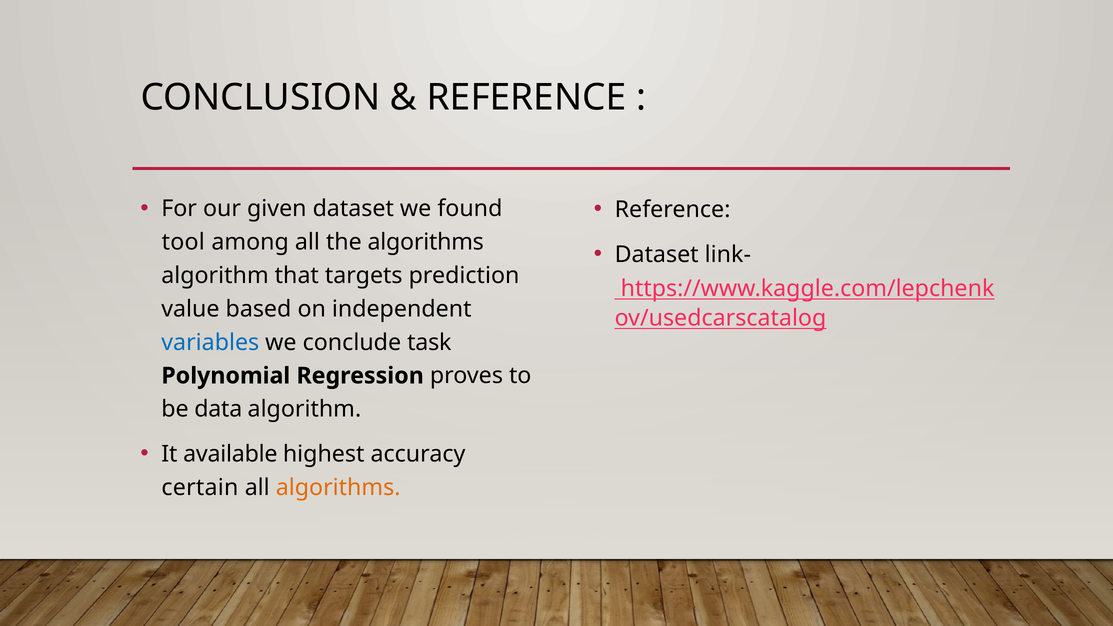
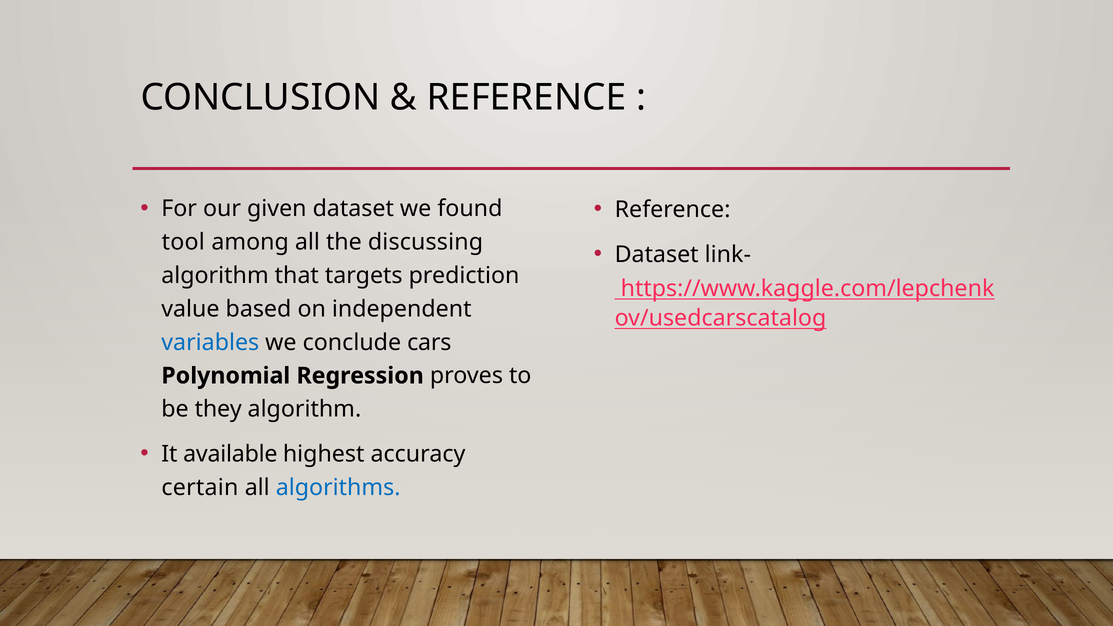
the algorithms: algorithms -> discussing (425, 242)
task: task -> cars (429, 342)
data: data -> they (218, 409)
algorithms colour: orange -> blue (338, 488)
